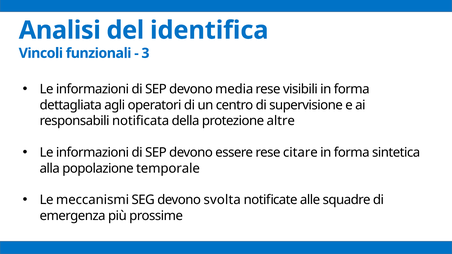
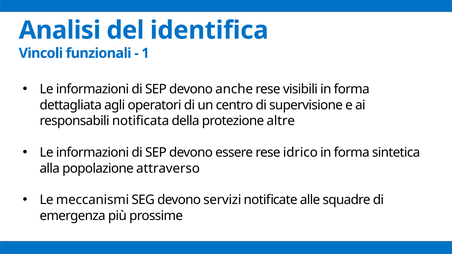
3: 3 -> 1 (145, 53)
media: media -> anche (234, 89)
citare: citare -> idrico (300, 153)
temporale: temporale -> attraverso (168, 168)
svolta: svolta -> servizi (222, 200)
